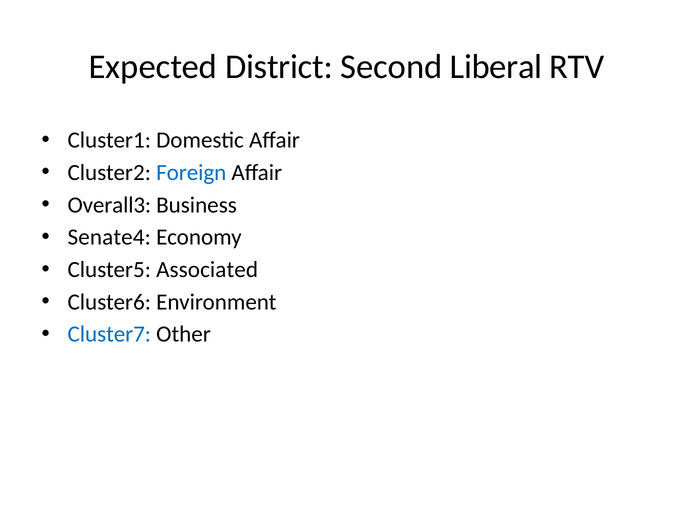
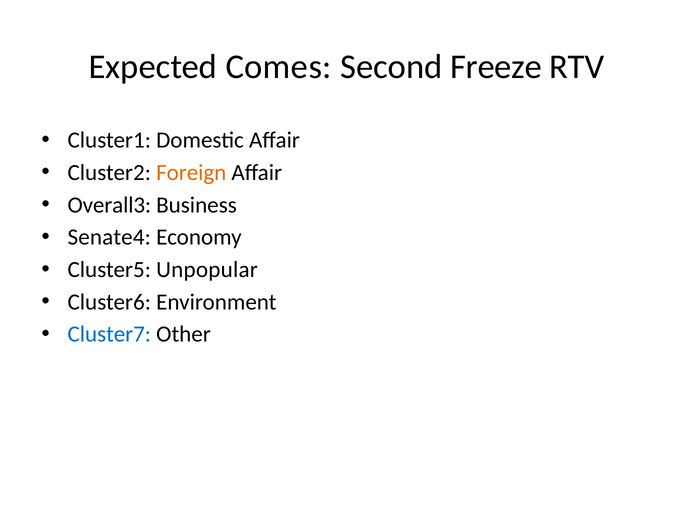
District: District -> Comes (279, 67)
Liberal: Liberal -> Freeze (496, 67)
Foreign colour: blue -> orange (191, 173)
Associated: Associated -> Unpopular (207, 270)
